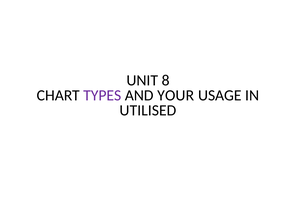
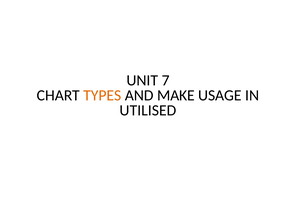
8: 8 -> 7 (166, 80)
TYPES colour: purple -> orange (102, 95)
YOUR: YOUR -> MAKE (176, 95)
